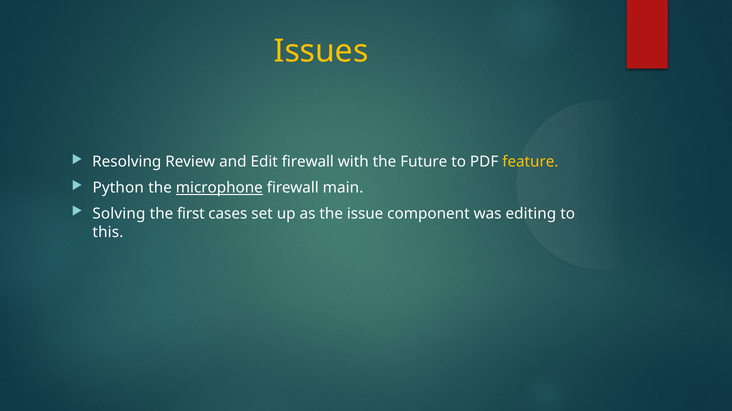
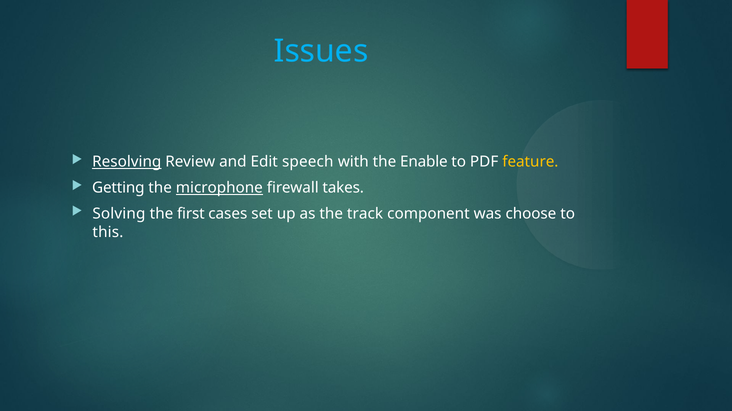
Issues colour: yellow -> light blue (321, 51)
Resolving underline: none -> present (127, 162)
Edit firewall: firewall -> speech (308, 162)
Future: Future -> Enable (424, 162)
Python: Python -> Getting (118, 188)
main: main -> takes (343, 188)
issue: issue -> track (365, 214)
editing: editing -> choose (531, 214)
